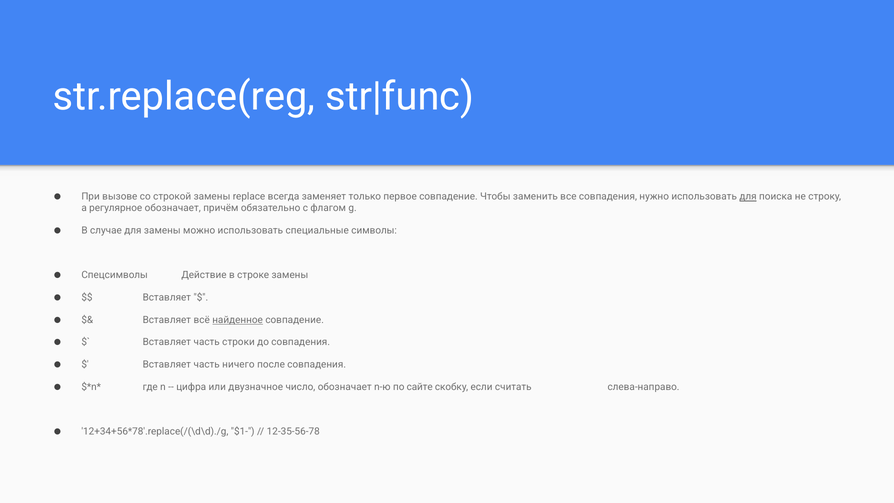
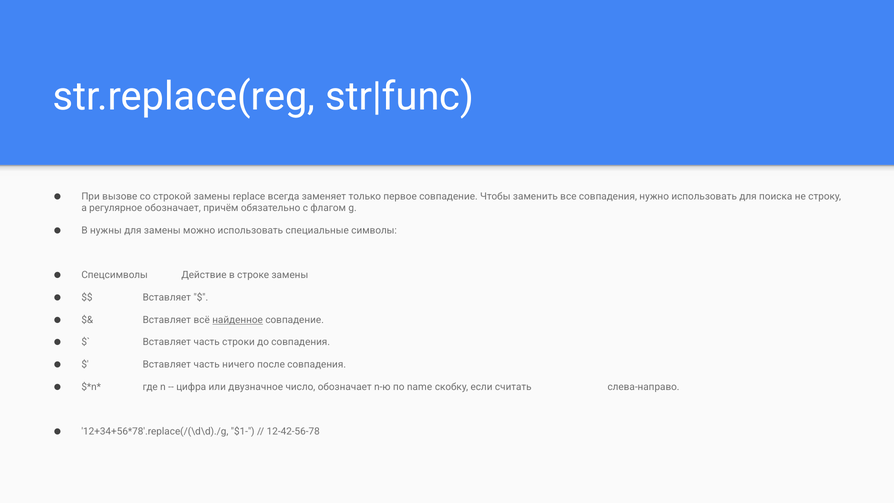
для underline: present -> none (748, 197)
случае: случае -> нужны (106, 230)
сайте: сайте -> name (420, 387)
12-35-56-78: 12-35-56-78 -> 12-42-56-78 (293, 432)
